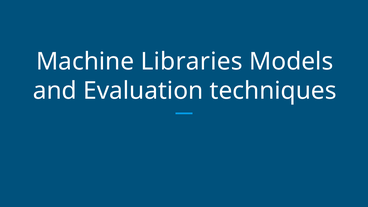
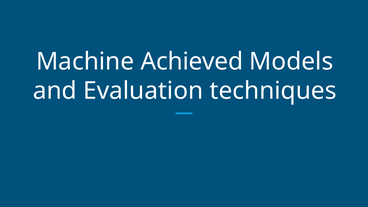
Libraries: Libraries -> Achieved (192, 61)
